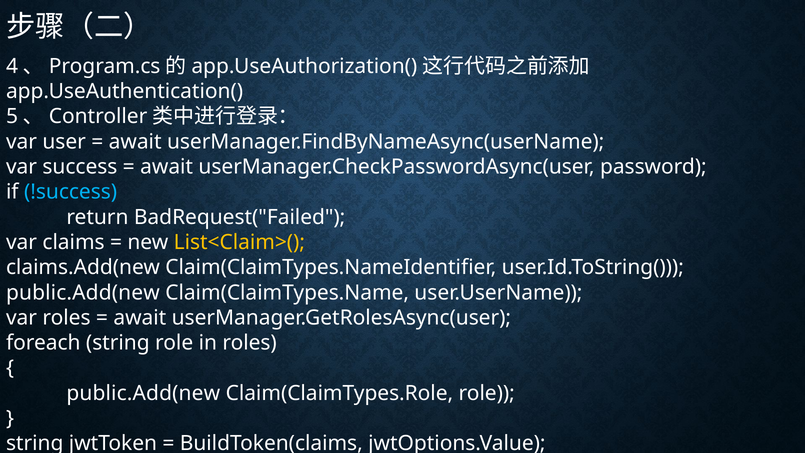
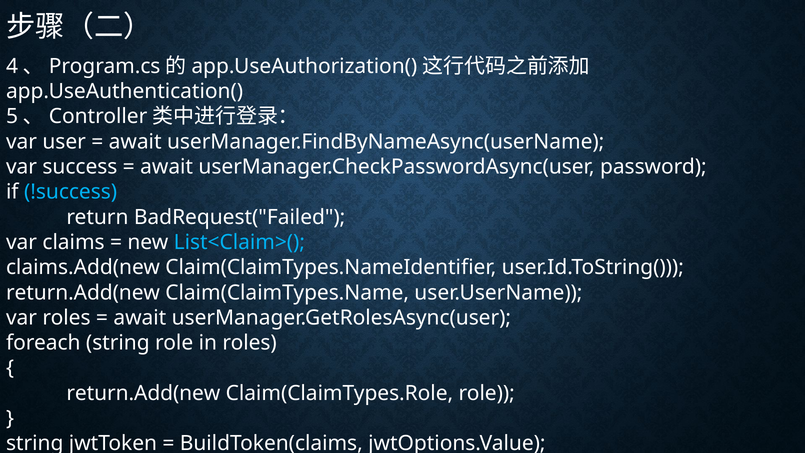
List<Claim>( colour: yellow -> light blue (239, 242)
public.Add(new: public.Add(new -> return.Add(new (83, 292)
public.Add(new: public.Add(new -> return.Add(new (143, 393)
